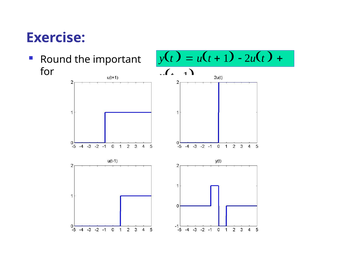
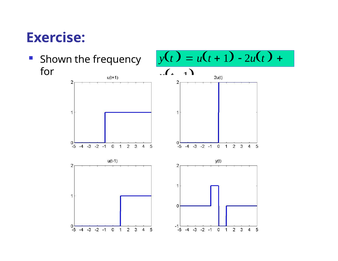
Round: Round -> Shown (56, 60)
important: important -> frequency (117, 60)
